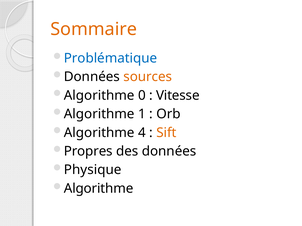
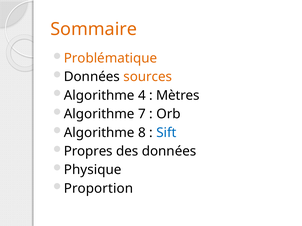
Problématique colour: blue -> orange (111, 58)
0: 0 -> 4 (142, 96)
Vitesse: Vitesse -> Mètres (178, 96)
1: 1 -> 7 (142, 114)
4: 4 -> 8 (142, 133)
Sift colour: orange -> blue (166, 133)
Algorithme: Algorithme -> Proportion (98, 189)
